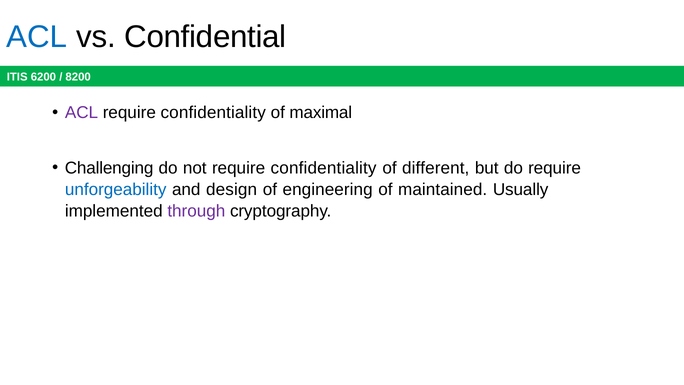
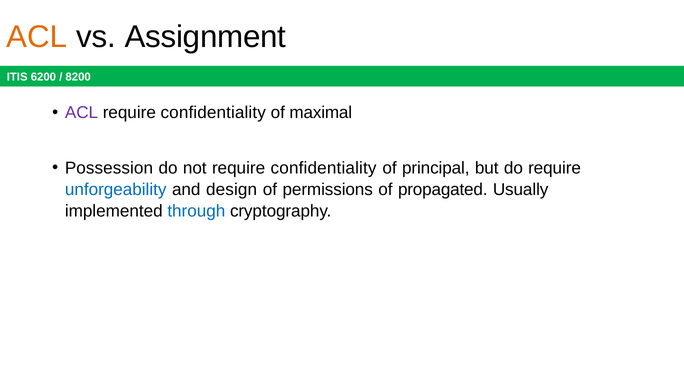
ACL colour: blue -> orange (37, 37)
Confidential: Confidential -> Assignment (205, 37)
Challenging: Challenging -> Possession (109, 168)
different: different -> principal (436, 168)
engineering: engineering -> permissions (328, 189)
maintained: maintained -> propagated (443, 189)
through colour: purple -> blue (196, 211)
